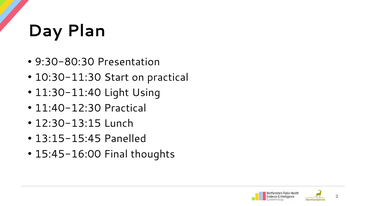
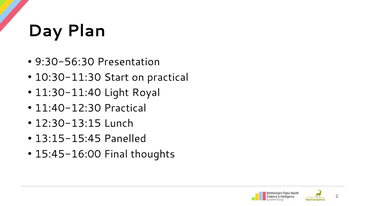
9:30-80:30: 9:30-80:30 -> 9:30-56:30 (65, 62)
Using: Using -> Royal (146, 93)
